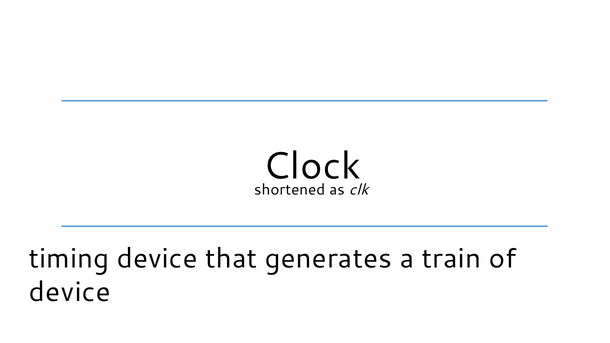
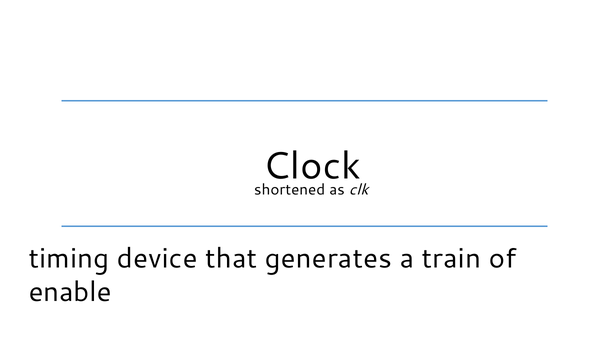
device: device -> enable (70, 292)
